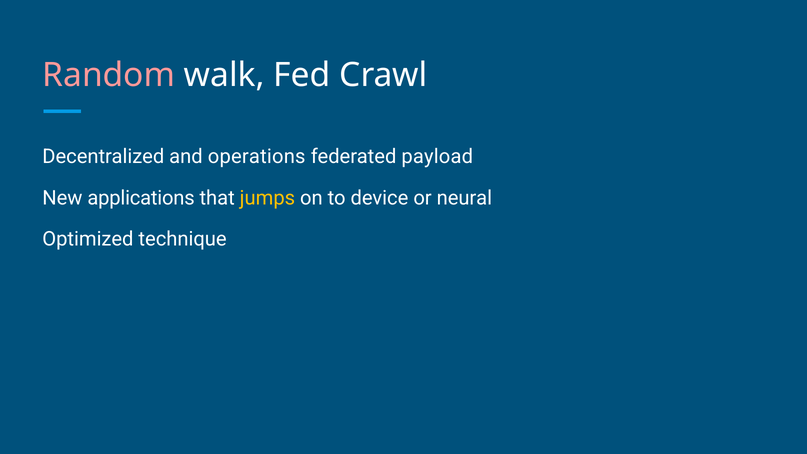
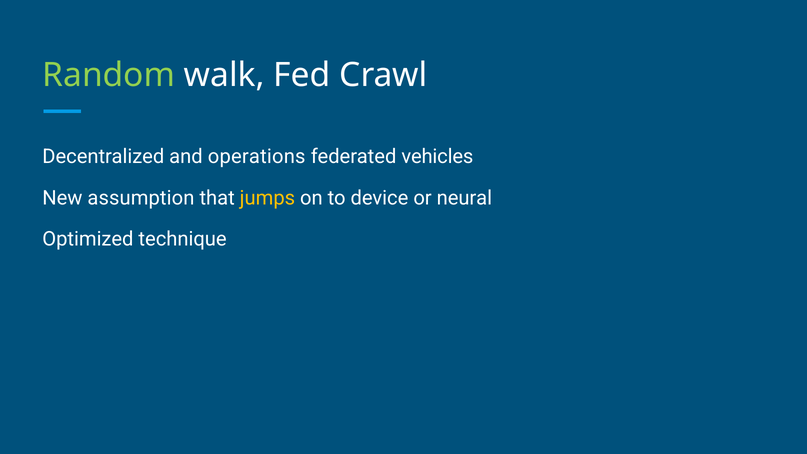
Random colour: pink -> light green (109, 75)
payload: payload -> vehicles (437, 157)
applications: applications -> assumption (141, 198)
